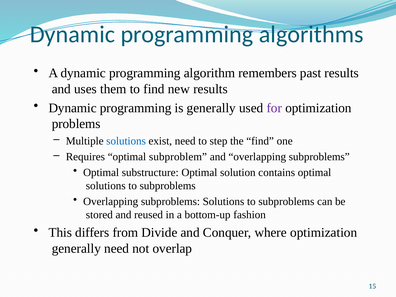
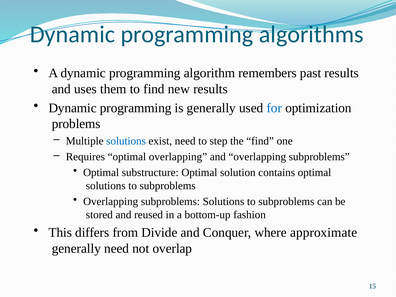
for colour: purple -> blue (274, 108)
optimal subproblem: subproblem -> overlapping (178, 157)
where optimization: optimization -> approximate (324, 233)
